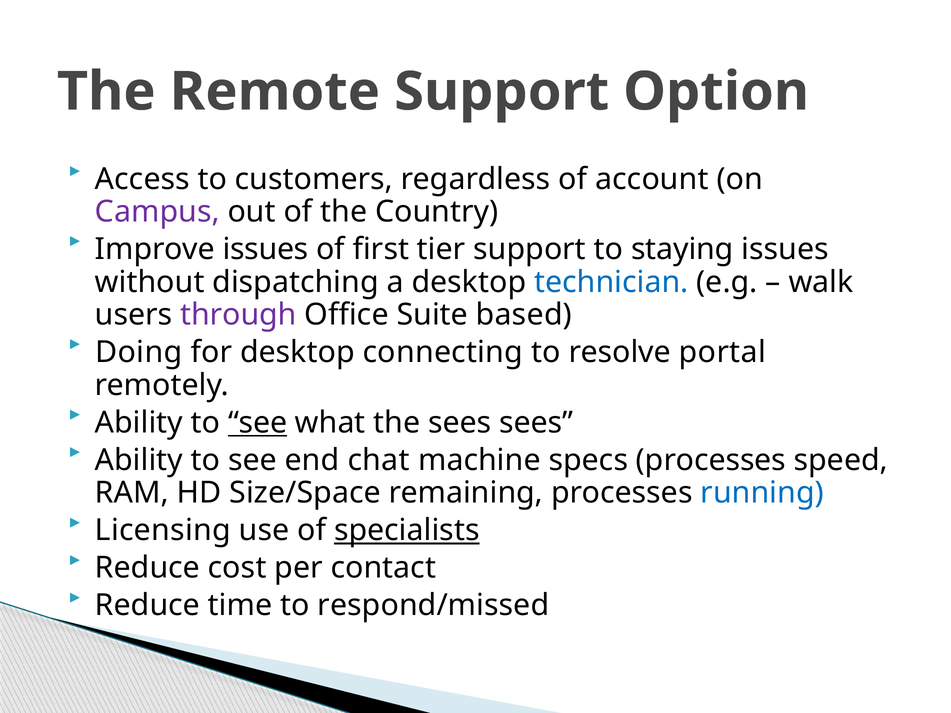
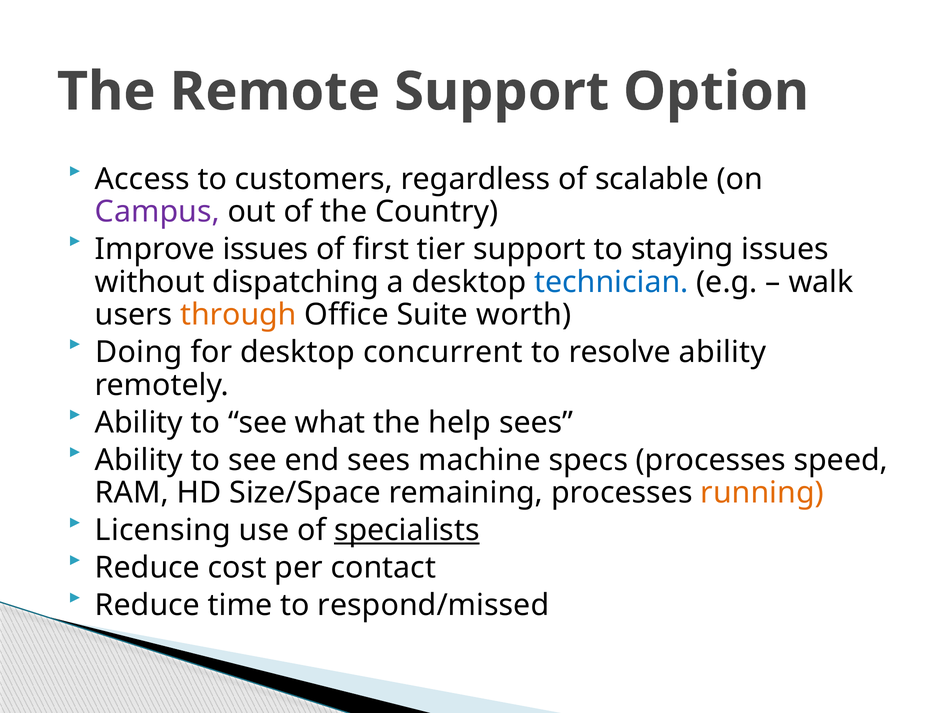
account: account -> scalable (652, 179)
through colour: purple -> orange (239, 315)
based: based -> worth (524, 315)
connecting: connecting -> concurrent (443, 353)
resolve portal: portal -> ability (722, 353)
see underline: present -> none (258, 423)
the sees: sees -> help (460, 423)
end chat: chat -> sees (379, 460)
running colour: blue -> orange (762, 493)
